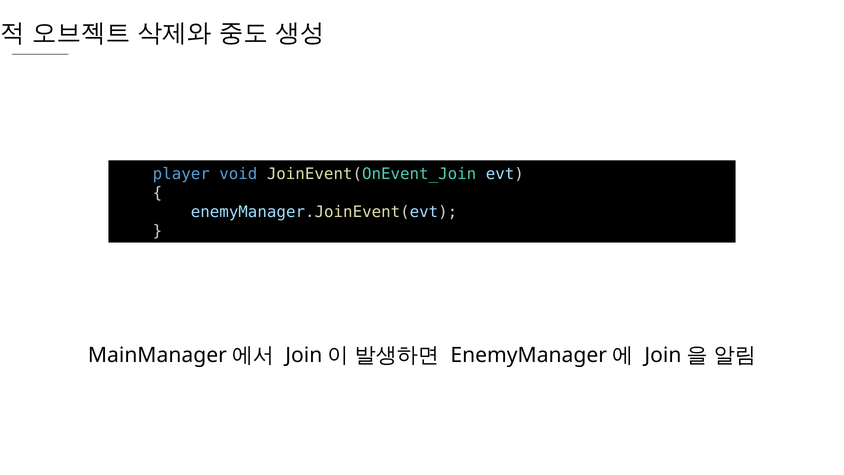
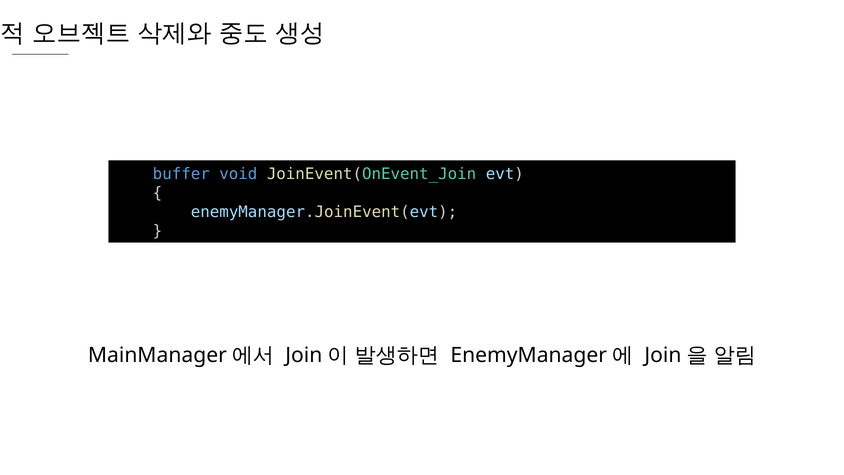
player: player -> buffer (181, 174)
